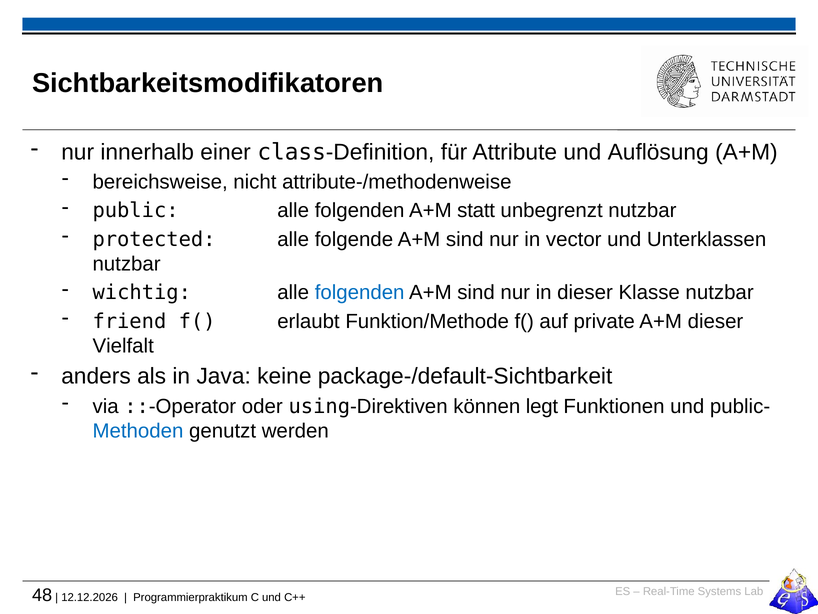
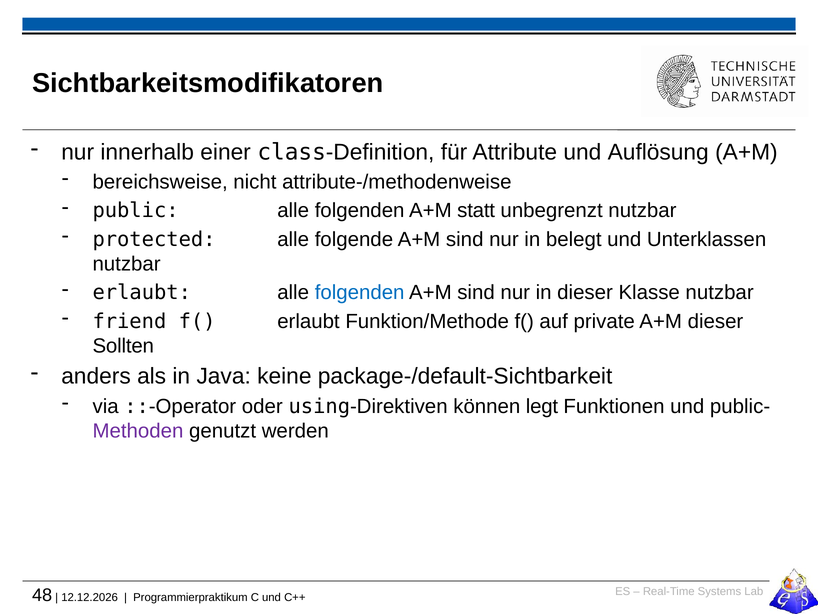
vector: vector -> belegt (574, 239)
wichtig: wichtig -> erlaubt (142, 292)
Vielfalt: Vielfalt -> Sollten (123, 346)
Methoden colour: blue -> purple (138, 431)
